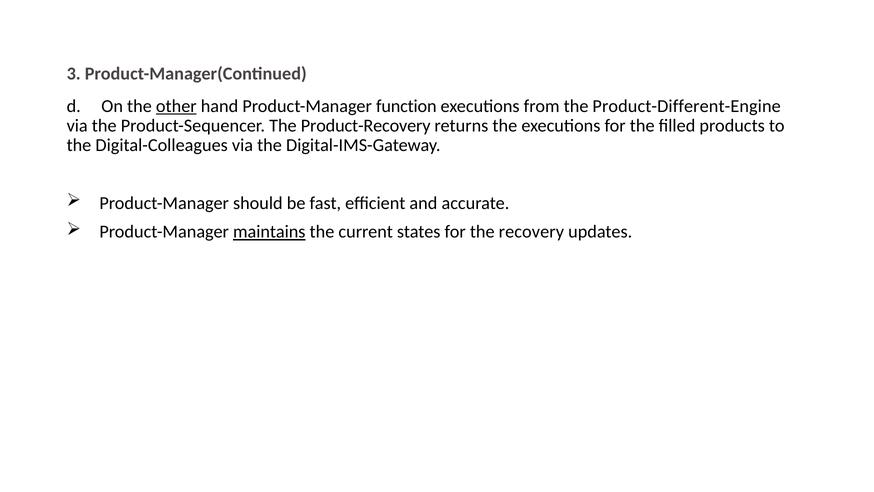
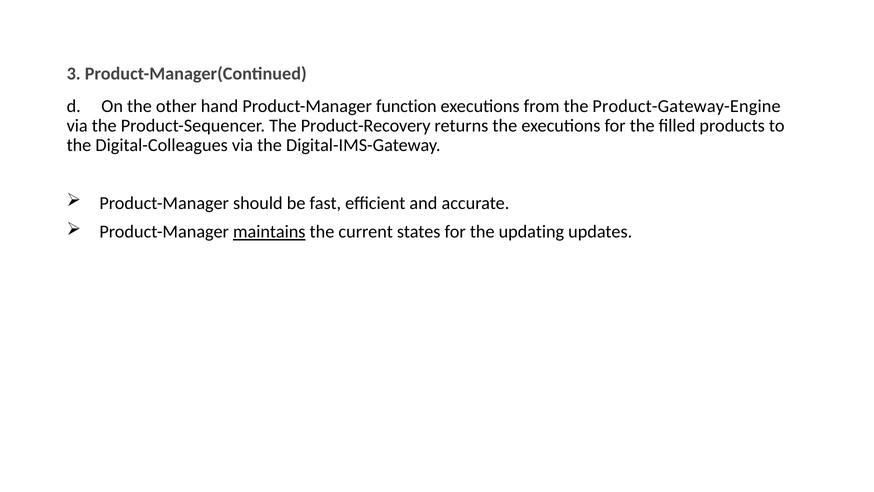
other underline: present -> none (176, 106)
Product-Different-Engine: Product-Different-Engine -> Product-Gateway-Engine (687, 106)
recovery: recovery -> updating (531, 232)
